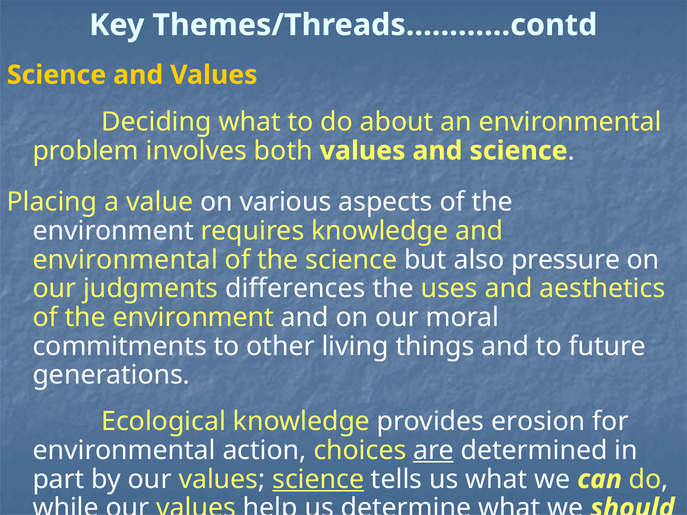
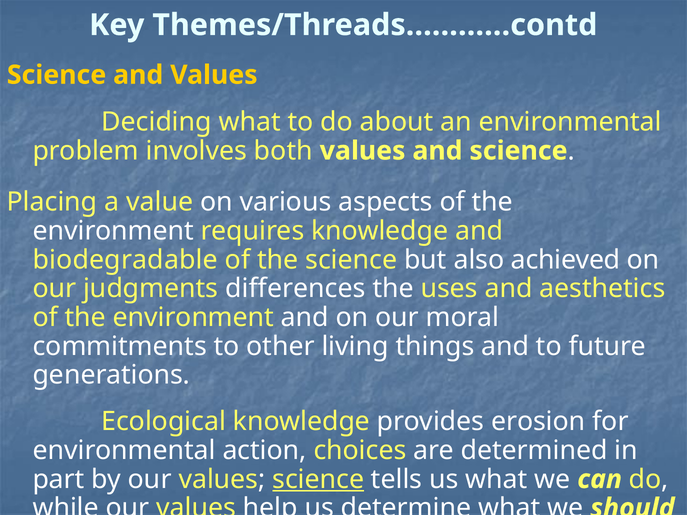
environmental: environmental -> biodegradable (125, 260)
pressure: pressure -> achieved (566, 260)
are underline: present -> none (434, 451)
